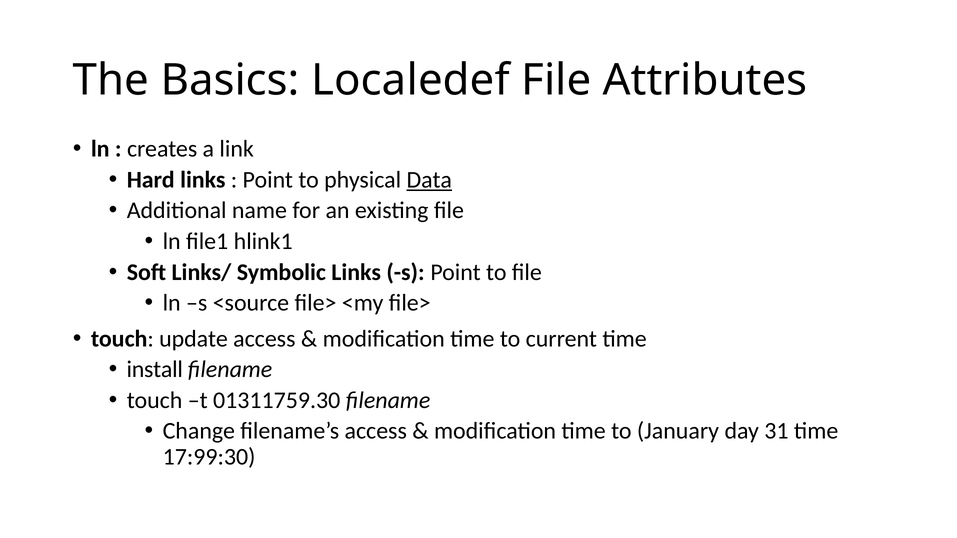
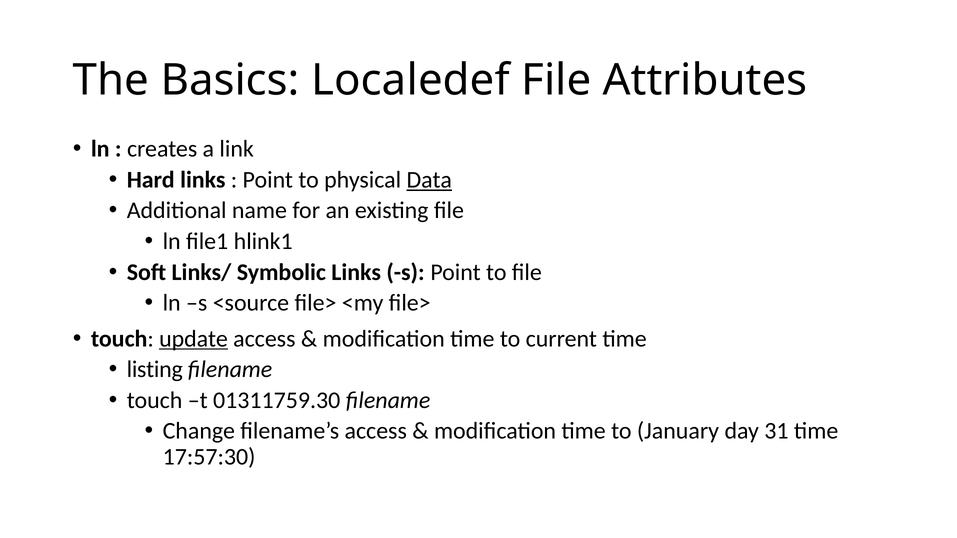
update underline: none -> present (194, 339)
install: install -> listing (155, 370)
17:99:30: 17:99:30 -> 17:57:30 (209, 457)
